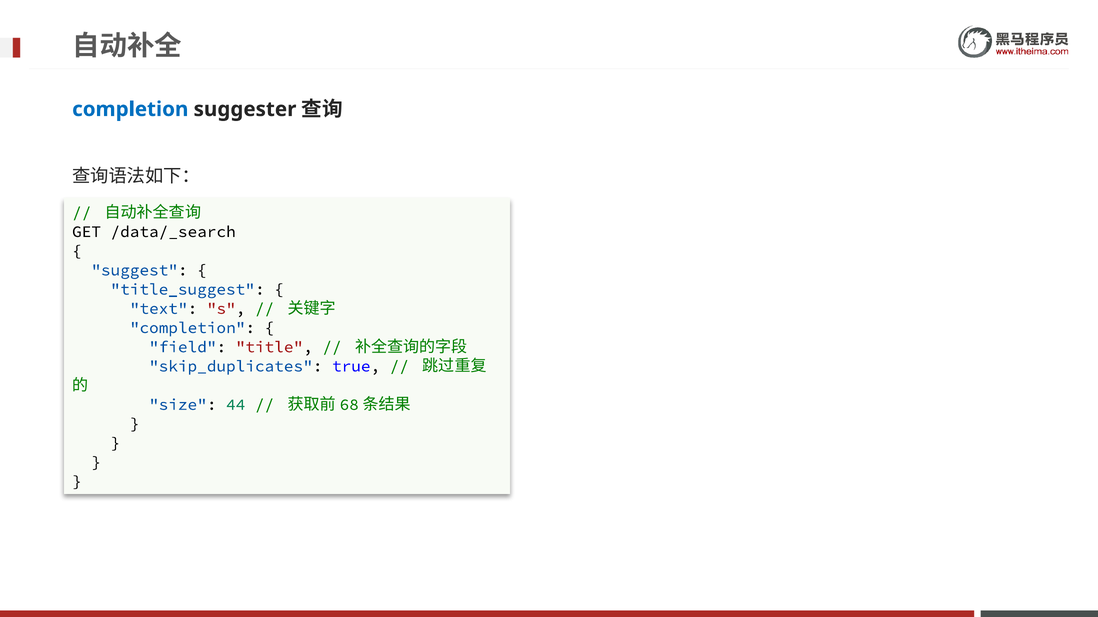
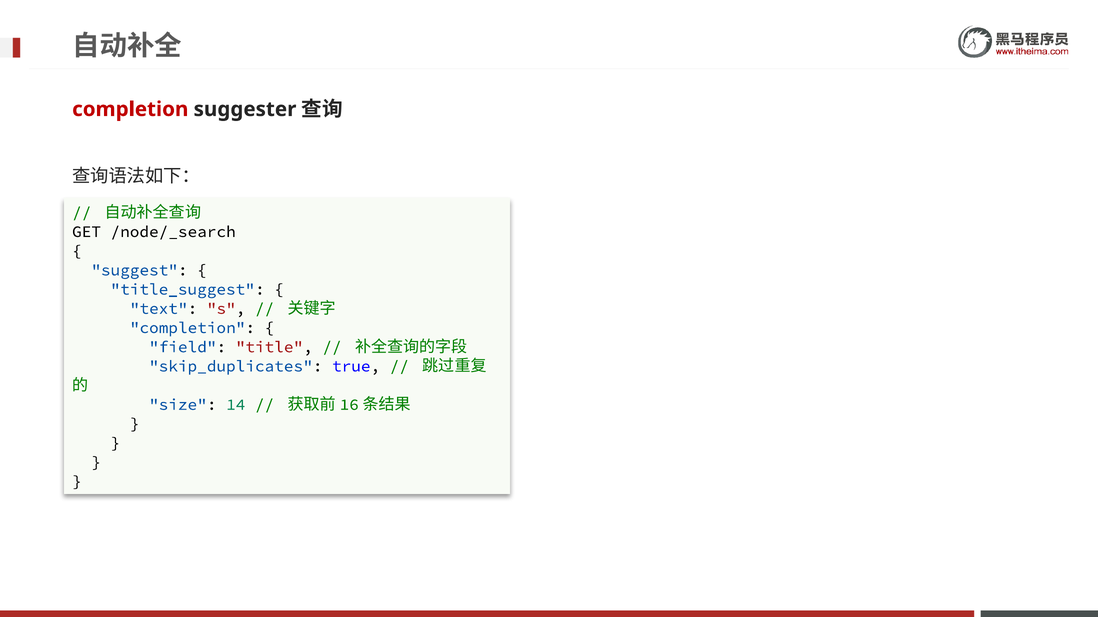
completion colour: blue -> red (130, 109)
/data/_search: /data/_search -> /node/_search (173, 232)
44: 44 -> 14 (236, 405)
68: 68 -> 16 (349, 405)
